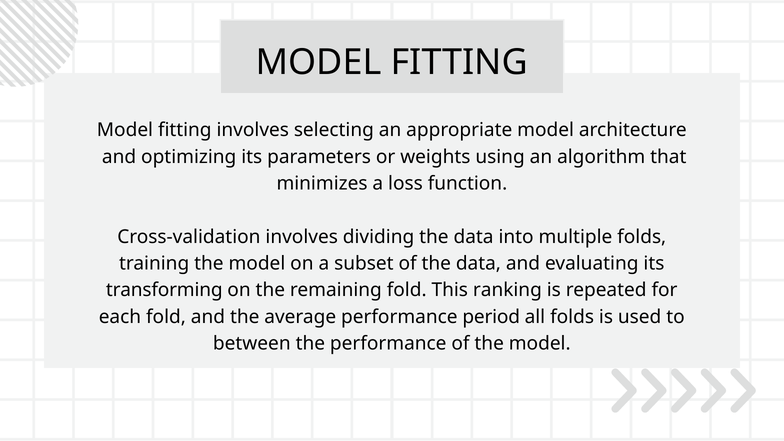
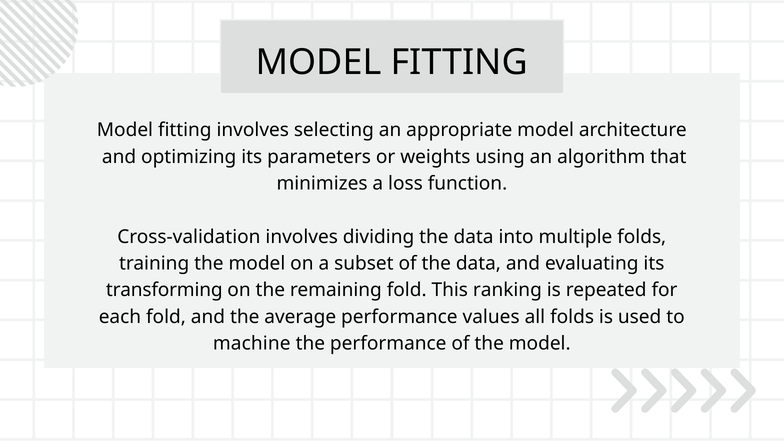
period: period -> values (491, 317)
between: between -> machine (252, 344)
